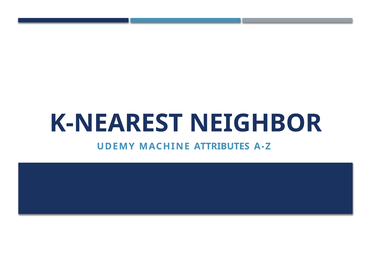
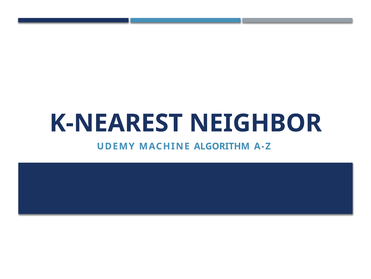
ATTRIBUTES: ATTRIBUTES -> ALGORITHM (222, 146)
